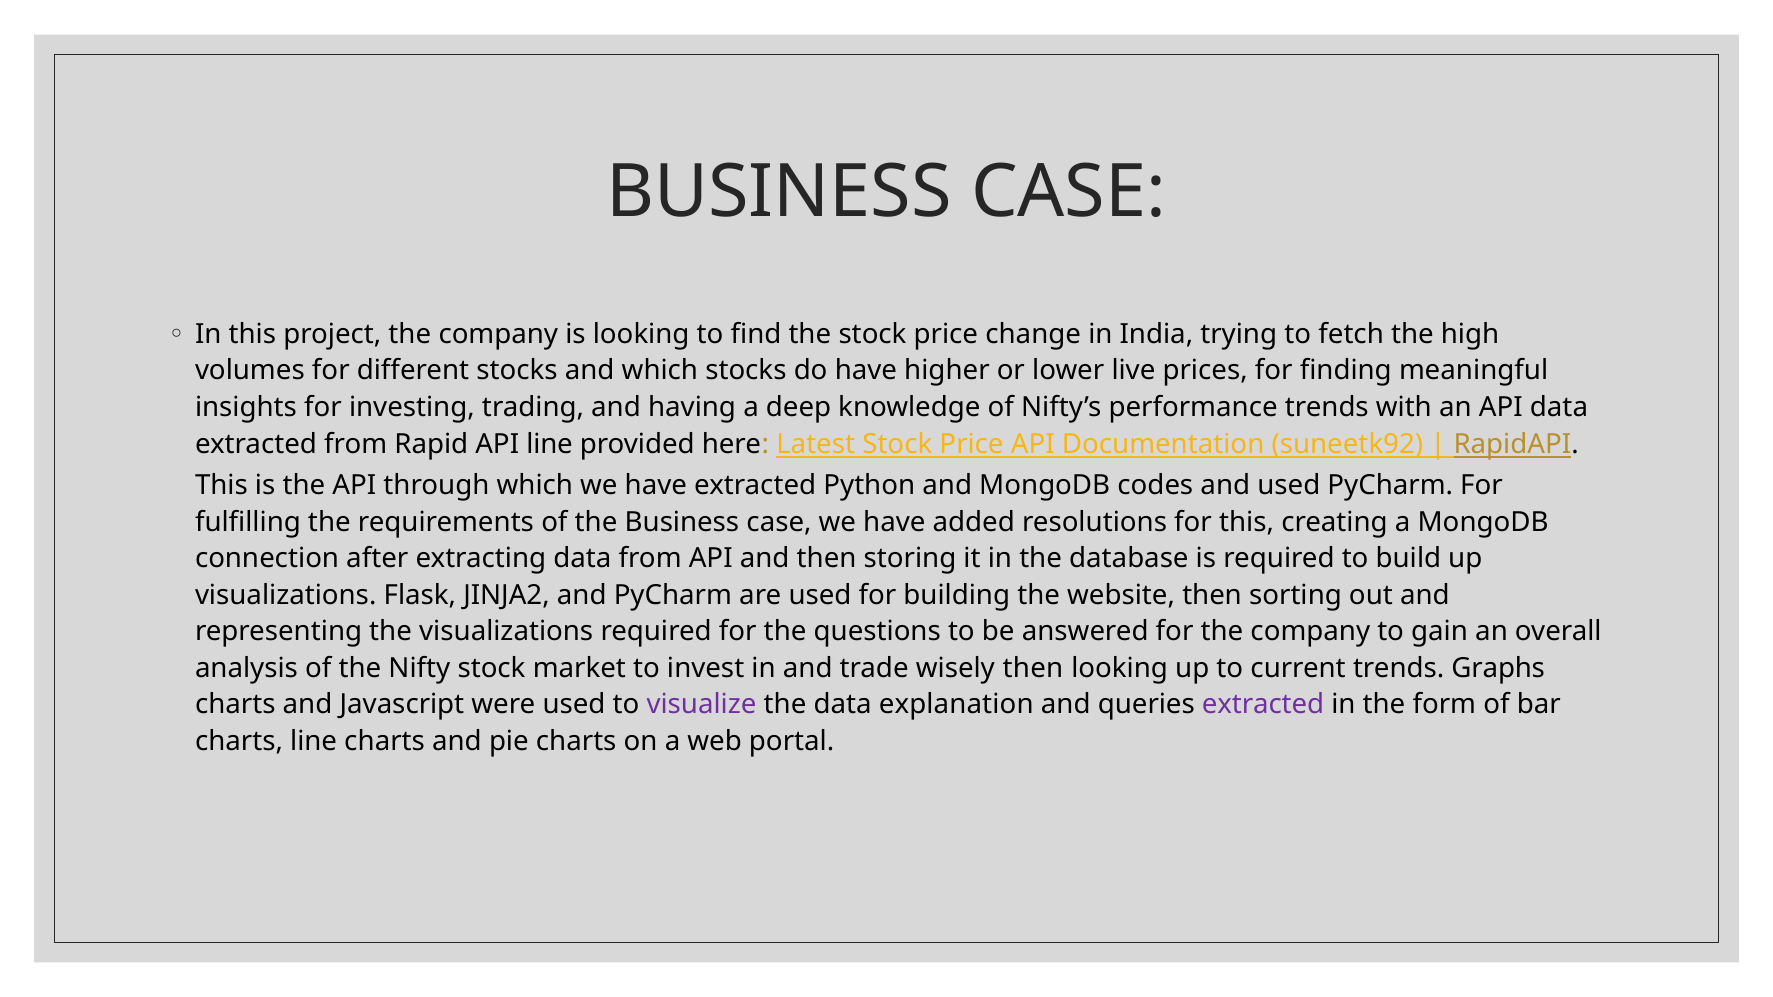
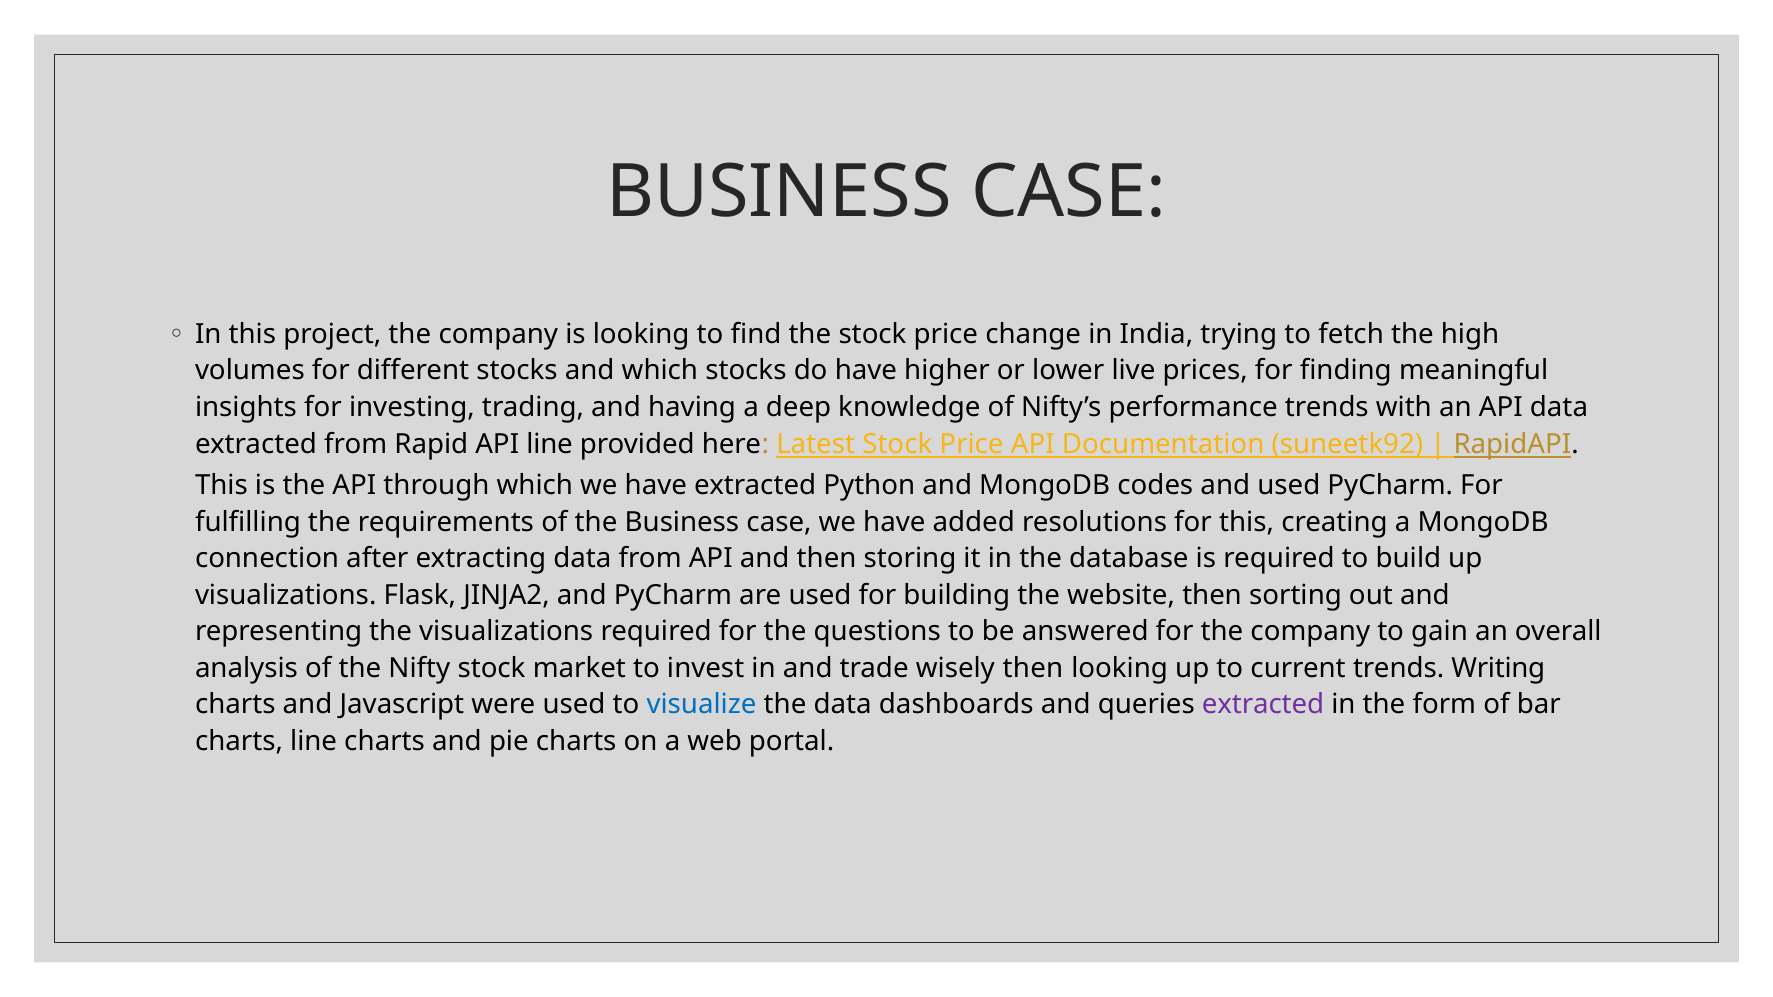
Graphs: Graphs -> Writing (1498, 668)
visualize colour: purple -> blue (702, 705)
explanation: explanation -> dashboards (956, 705)
